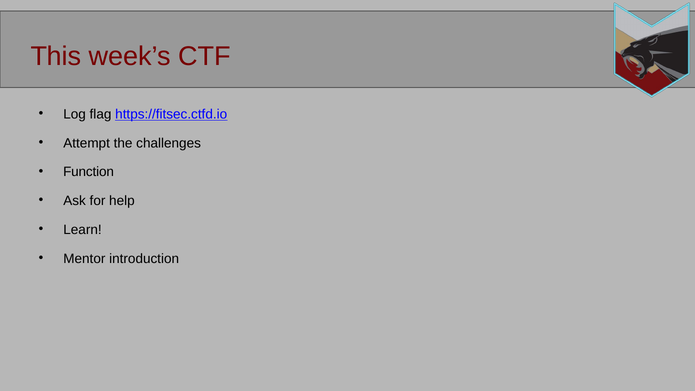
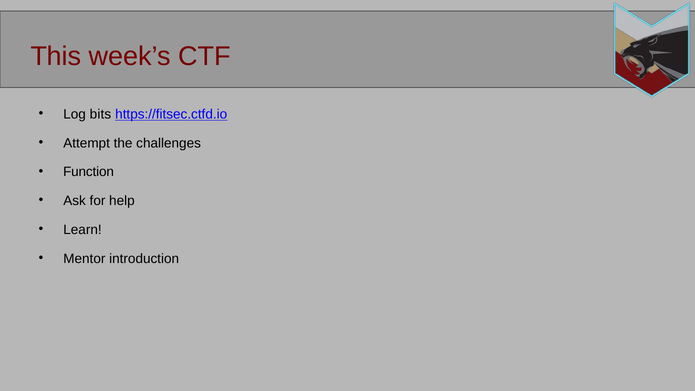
flag: flag -> bits (100, 114)
